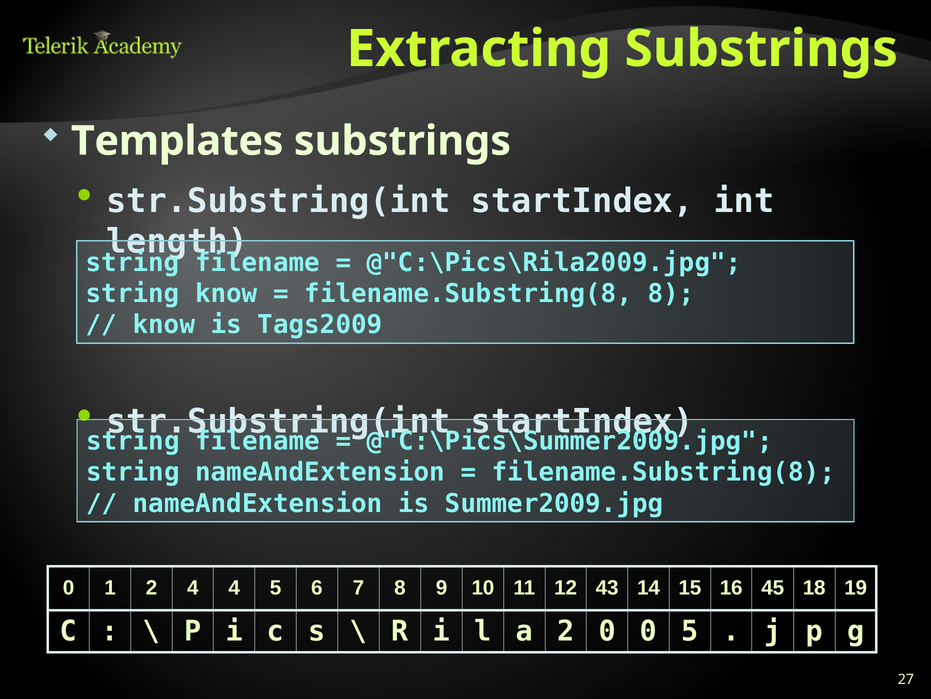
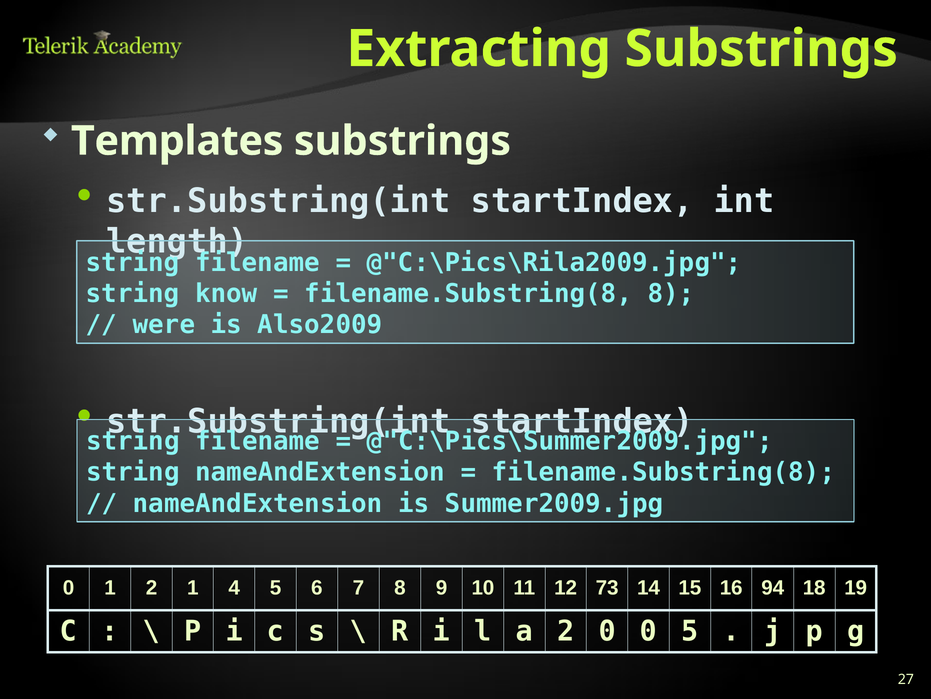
know: know -> were (164, 325)
Tags2009: Tags2009 -> Also2009 (320, 325)
2 4: 4 -> 1 (193, 587)
43: 43 -> 73 (607, 587)
45: 45 -> 94 (773, 587)
